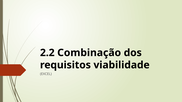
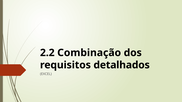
viabilidade: viabilidade -> detalhados (122, 65)
